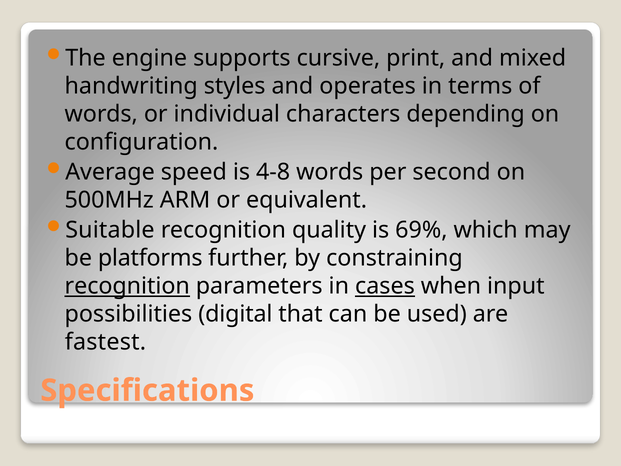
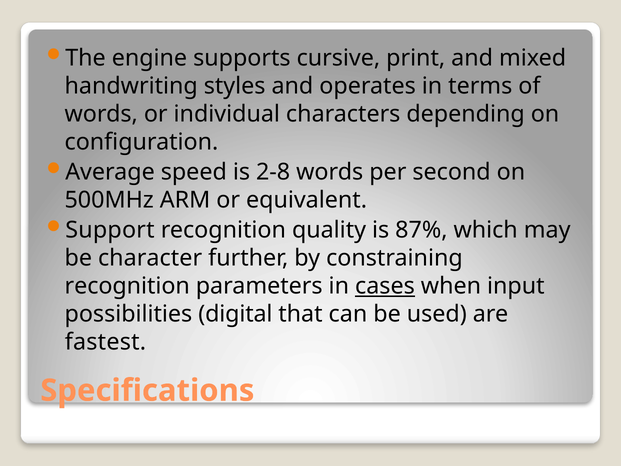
4-8: 4-8 -> 2-8 (273, 172)
Suitable: Suitable -> Support (110, 230)
69%: 69% -> 87% (421, 230)
platforms: platforms -> character (150, 258)
recognition underline: present -> none (127, 286)
